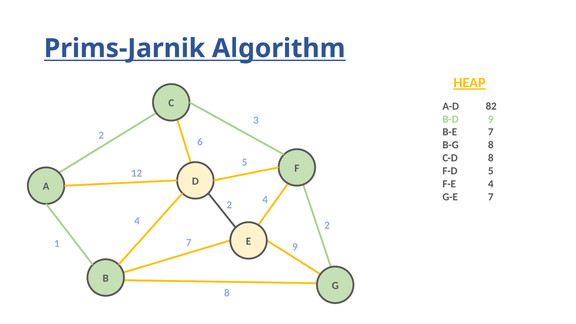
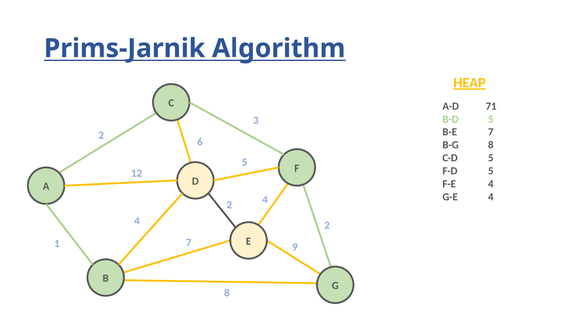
82: 82 -> 71 (491, 106)
B-D 9: 9 -> 5 (491, 119)
C-D 8: 8 -> 5 (491, 158)
G-E 7: 7 -> 4 (491, 197)
